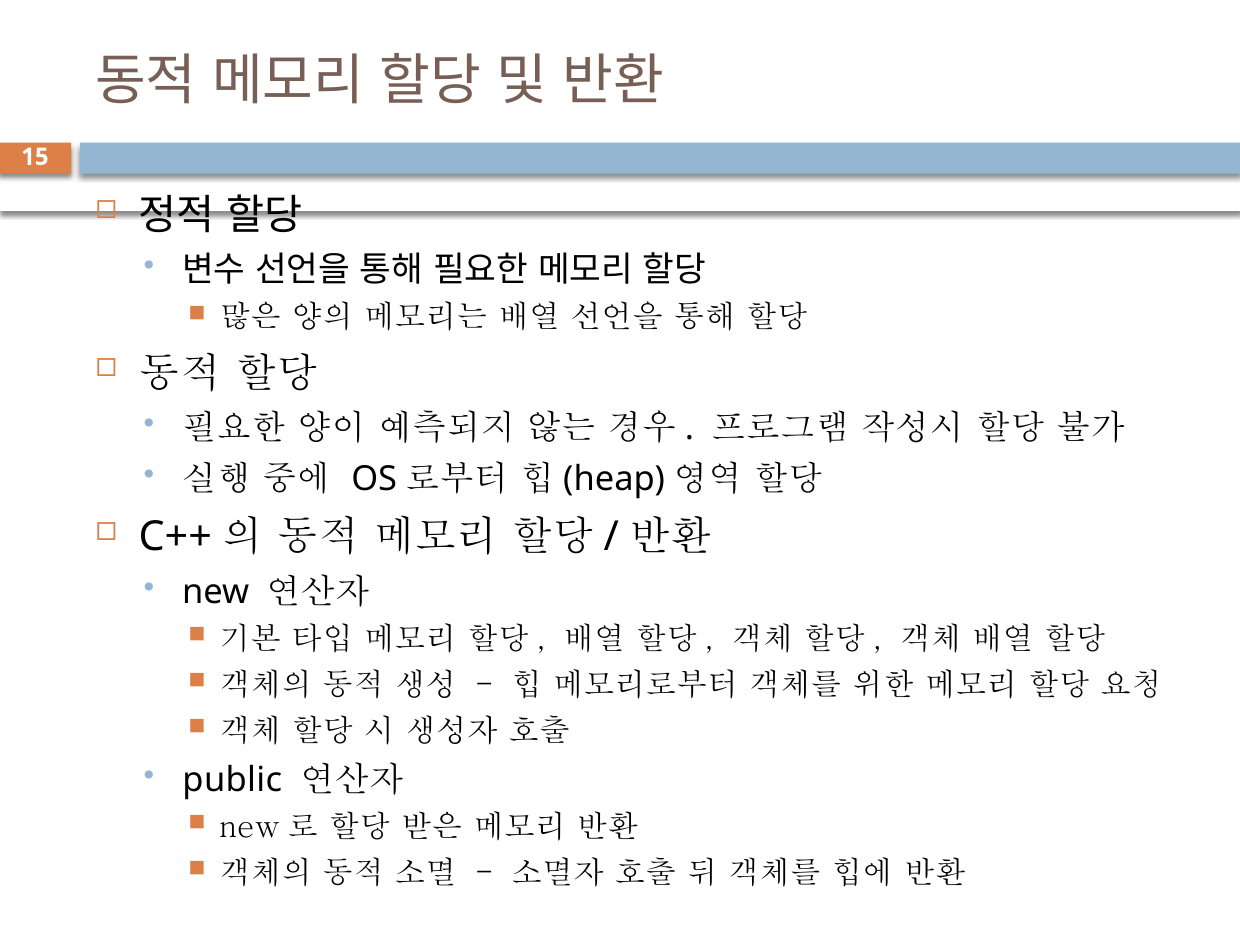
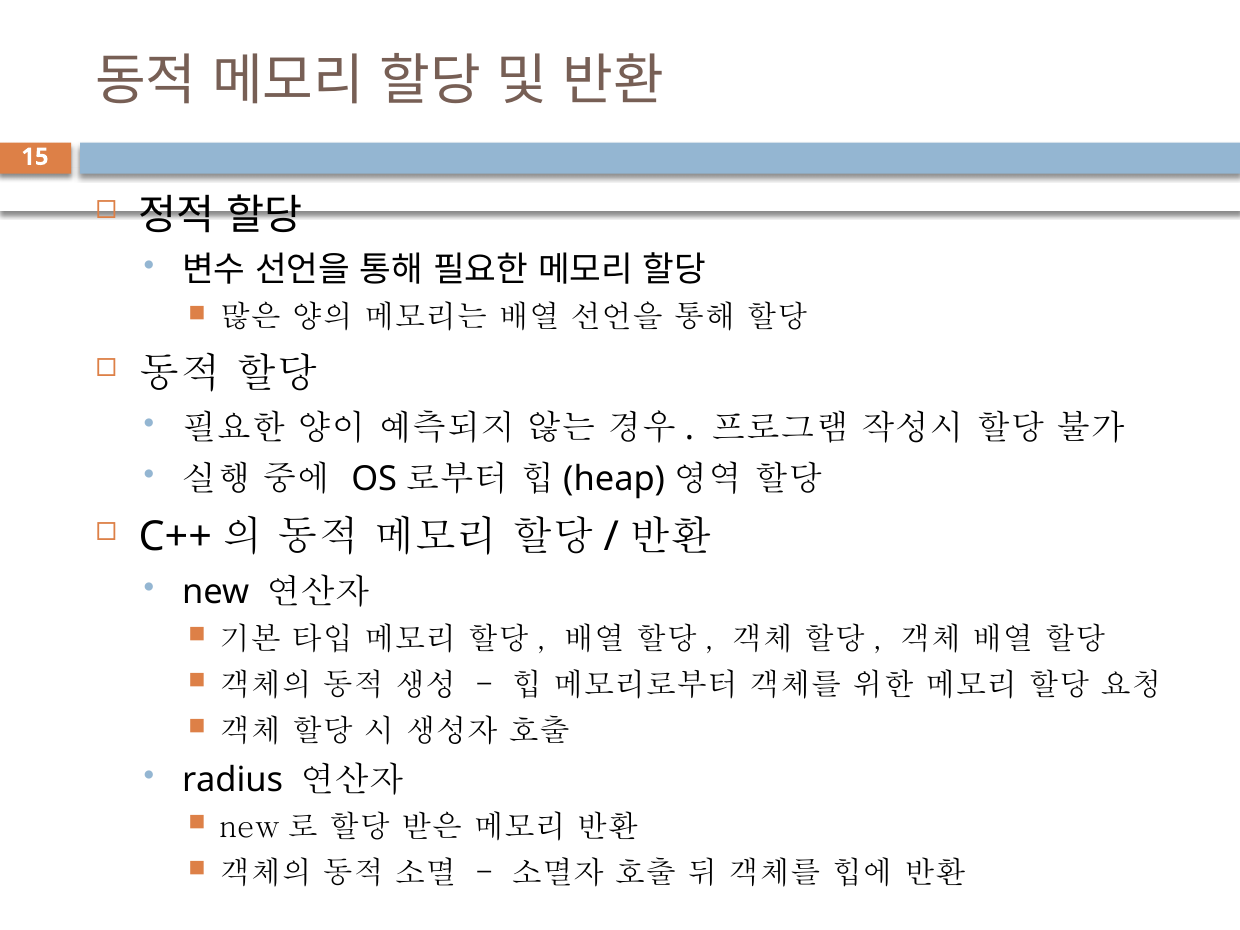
public: public -> radius (233, 780)
